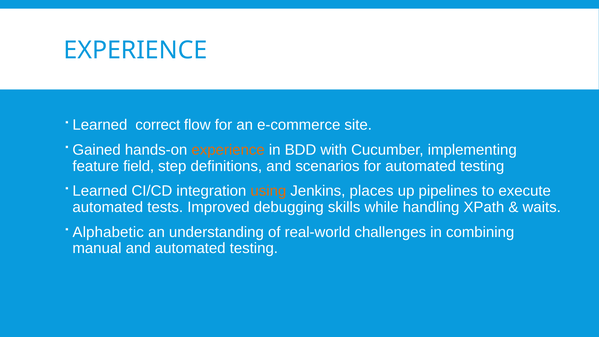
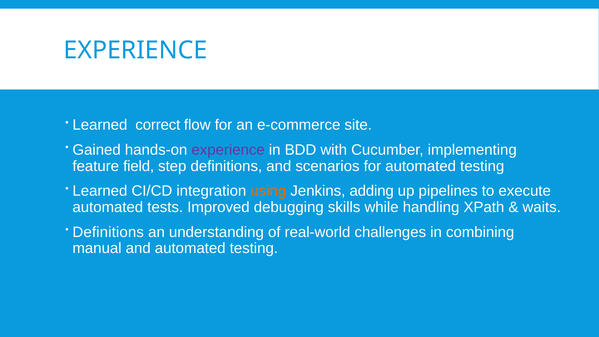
experience colour: orange -> purple (228, 150)
places: places -> adding (372, 191)
Alphabetic: Alphabetic -> Definitions (108, 232)
